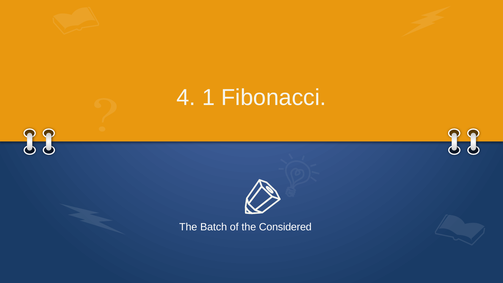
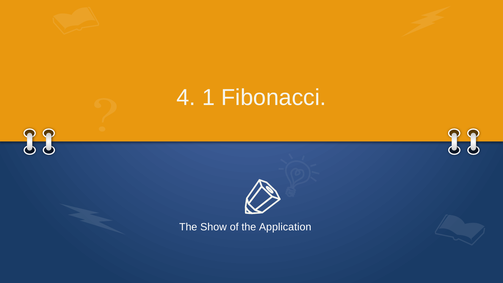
Batch: Batch -> Show (214, 227)
Considered: Considered -> Application (285, 227)
